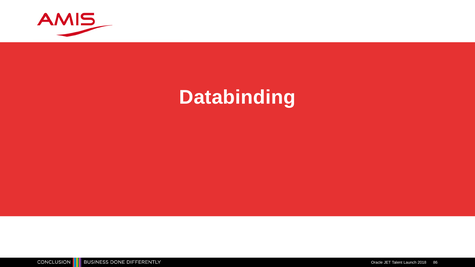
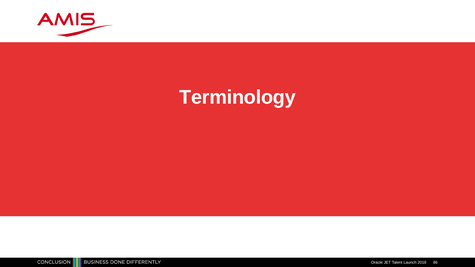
Databinding: Databinding -> Terminology (238, 97)
